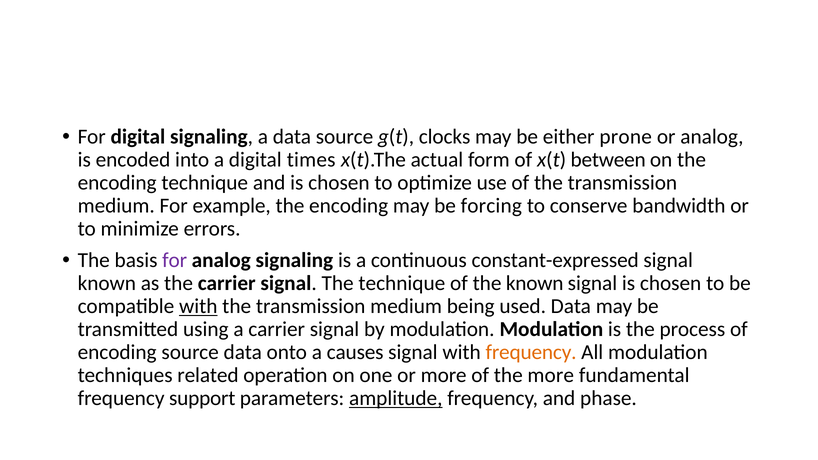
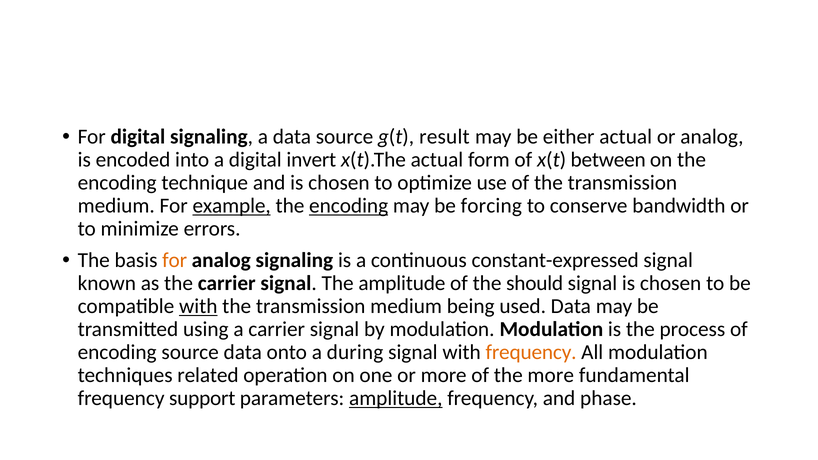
clocks: clocks -> result (444, 137)
either prone: prone -> actual (626, 137)
times: times -> invert (311, 160)
example underline: none -> present (232, 206)
encoding underline: none -> present (349, 206)
for colour: purple -> orange (175, 260)
The technique: technique -> amplitude (402, 283)
the known: known -> should (535, 283)
causes: causes -> during (355, 352)
